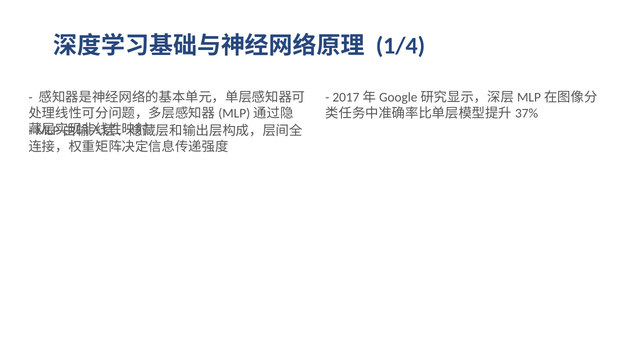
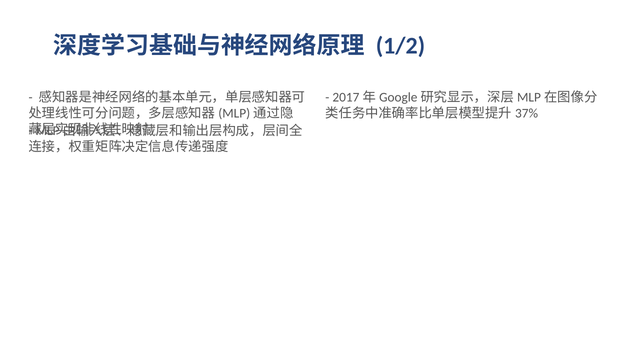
1/4: 1/4 -> 1/2 (400, 46)
